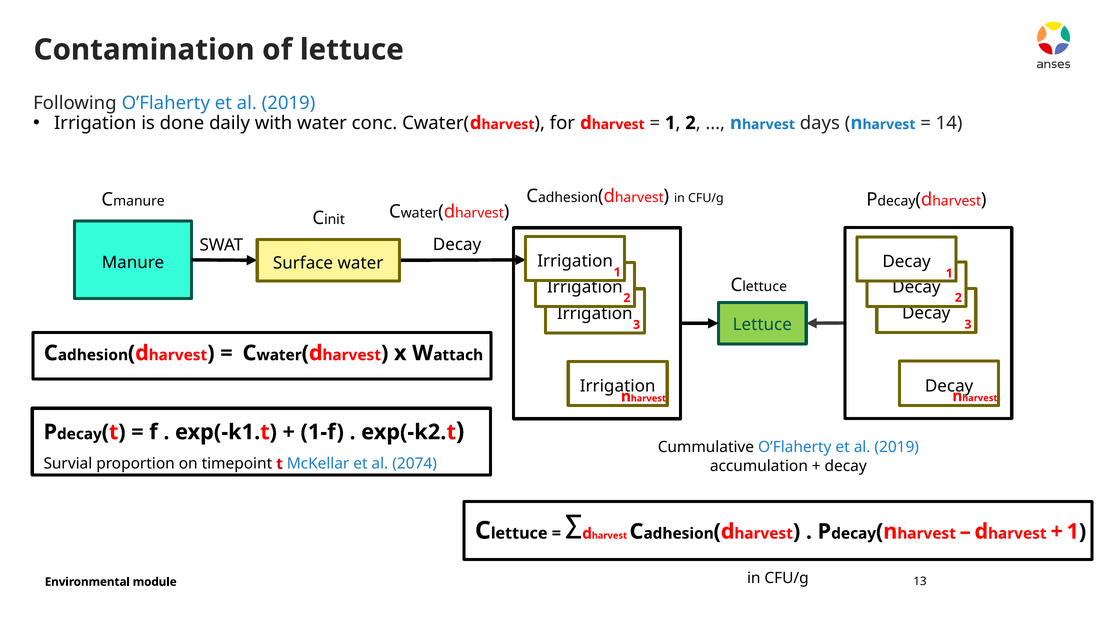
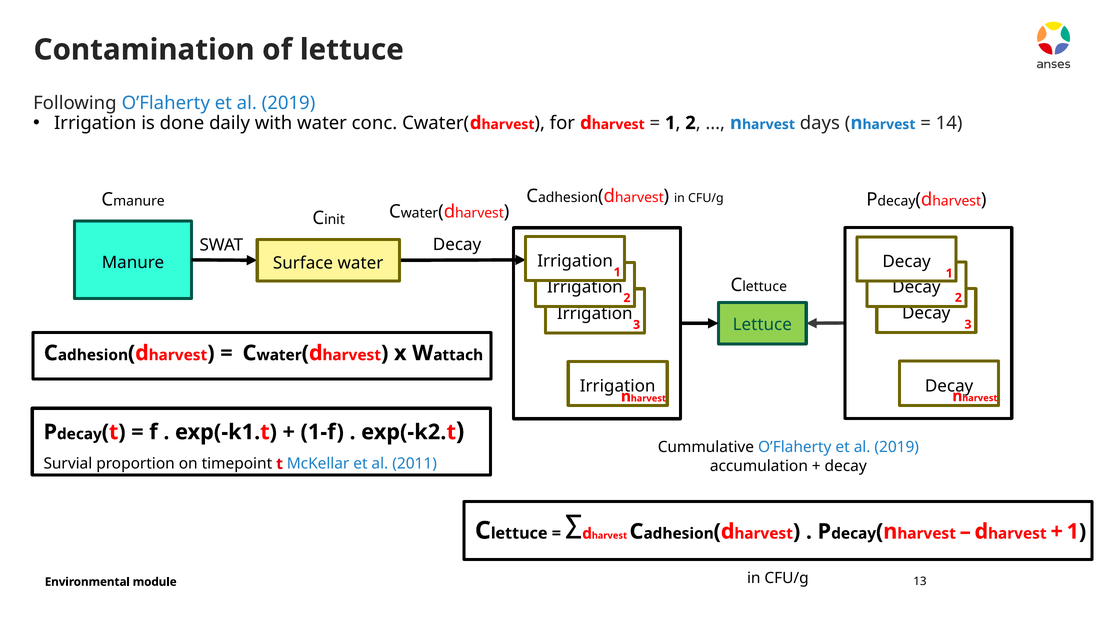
2074: 2074 -> 2011 (415, 464)
